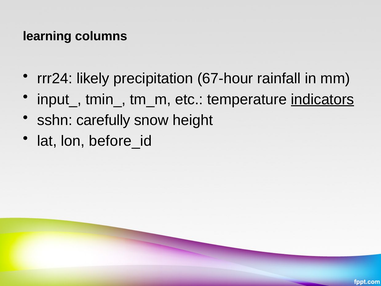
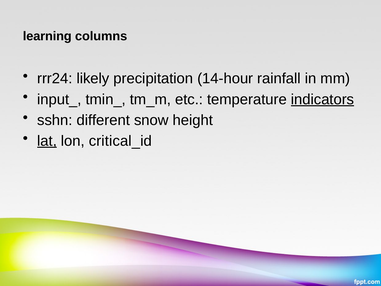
67-hour: 67-hour -> 14-hour (225, 79)
carefully: carefully -> different (103, 120)
lat underline: none -> present (47, 141)
before_id: before_id -> critical_id (120, 141)
